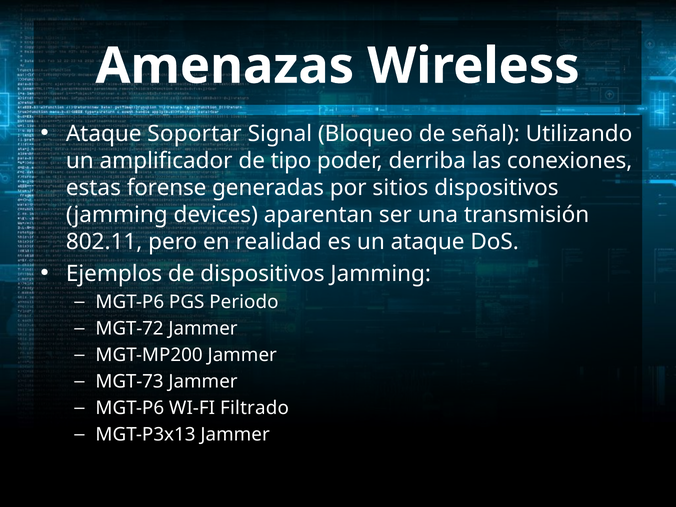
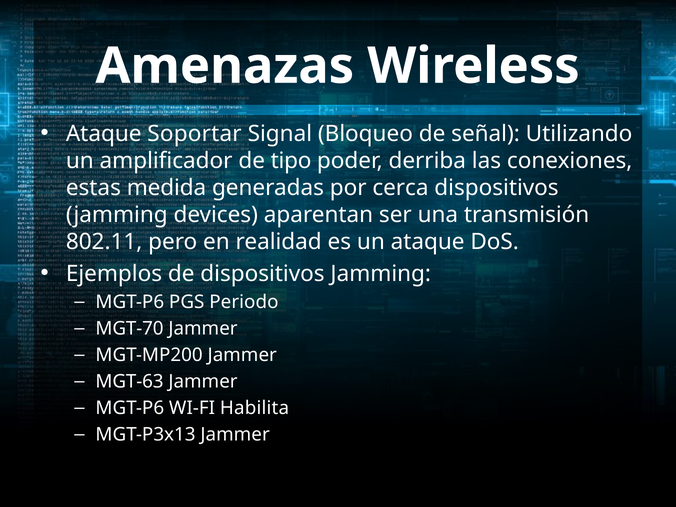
forense: forense -> medida (166, 188)
sitios: sitios -> cerca (400, 188)
MGT-72: MGT-72 -> MGT-70 (130, 329)
MGT-73: MGT-73 -> MGT-63 (130, 382)
Filtrado: Filtrado -> Habilita (255, 408)
